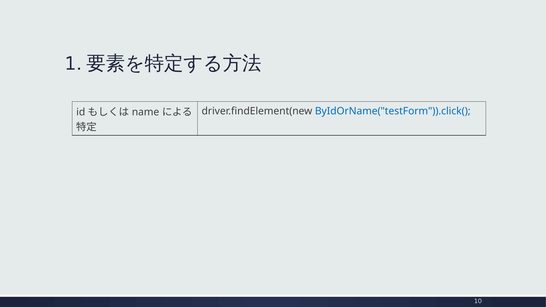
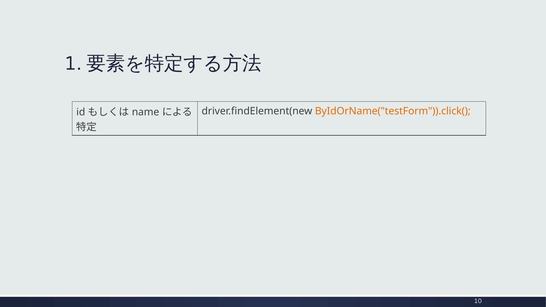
ByIdOrName("testForm")).click( colour: blue -> orange (393, 111)
